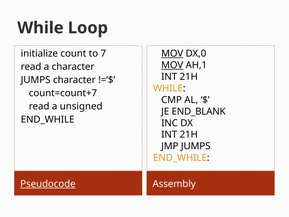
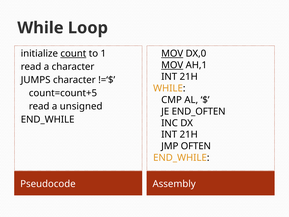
count underline: none -> present (73, 54)
7: 7 -> 1 (103, 54)
count=count+7: count=count+7 -> count=count+5 (63, 93)
END_BLANK: END_BLANK -> END_OFTEN (199, 111)
JMP JUMPS: JUMPS -> OFTEN (196, 146)
Pseudocode underline: present -> none (48, 184)
